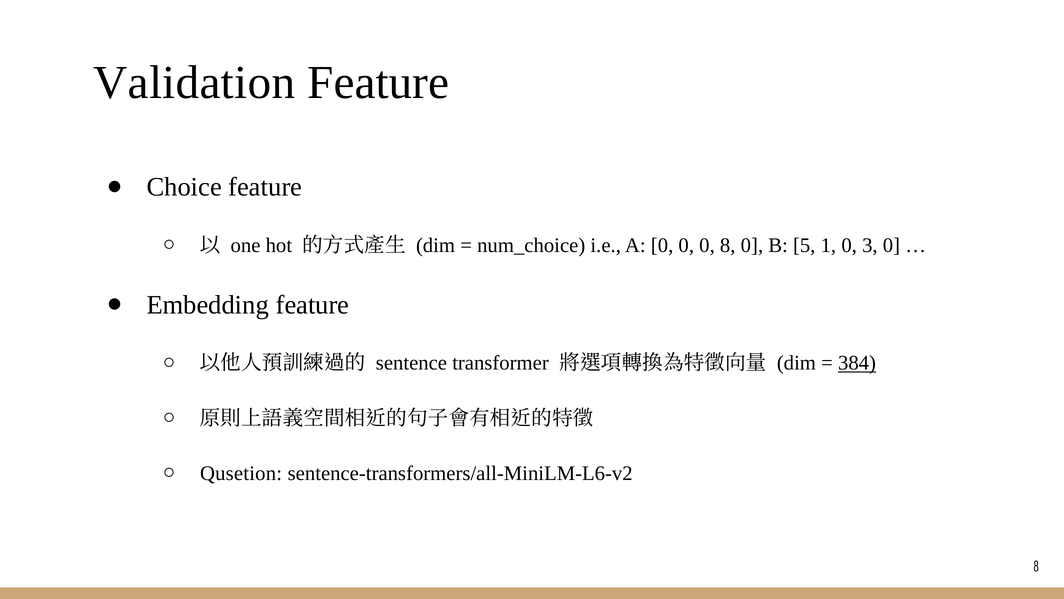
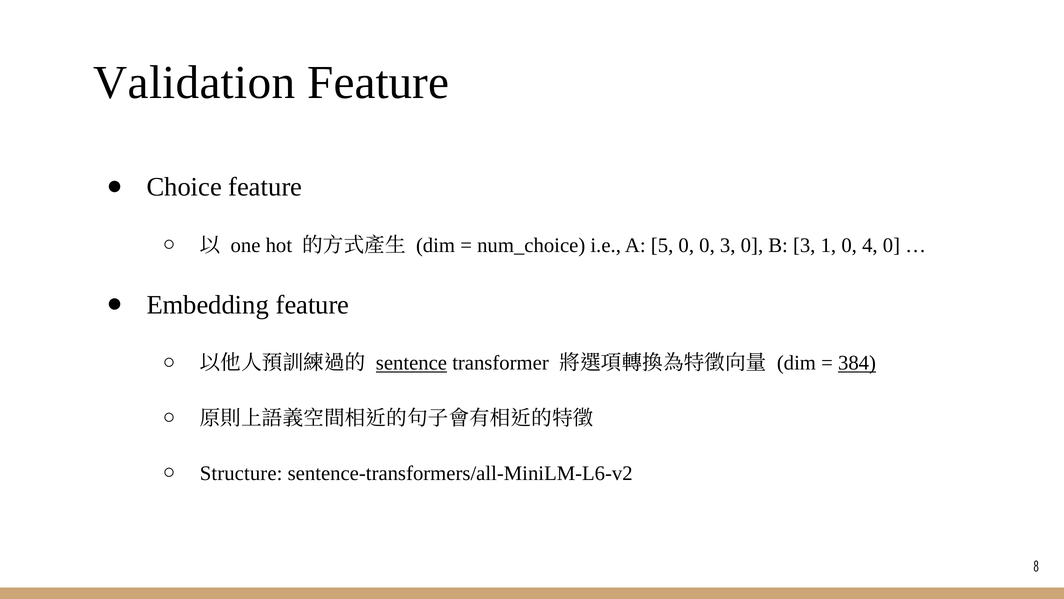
A 0: 0 -> 5 (662, 245)
0 8: 8 -> 3 (728, 245)
B 5: 5 -> 3 (804, 245)
3: 3 -> 4 (870, 245)
sentence underline: none -> present (411, 363)
Qusetion: Qusetion -> Structure (241, 473)
